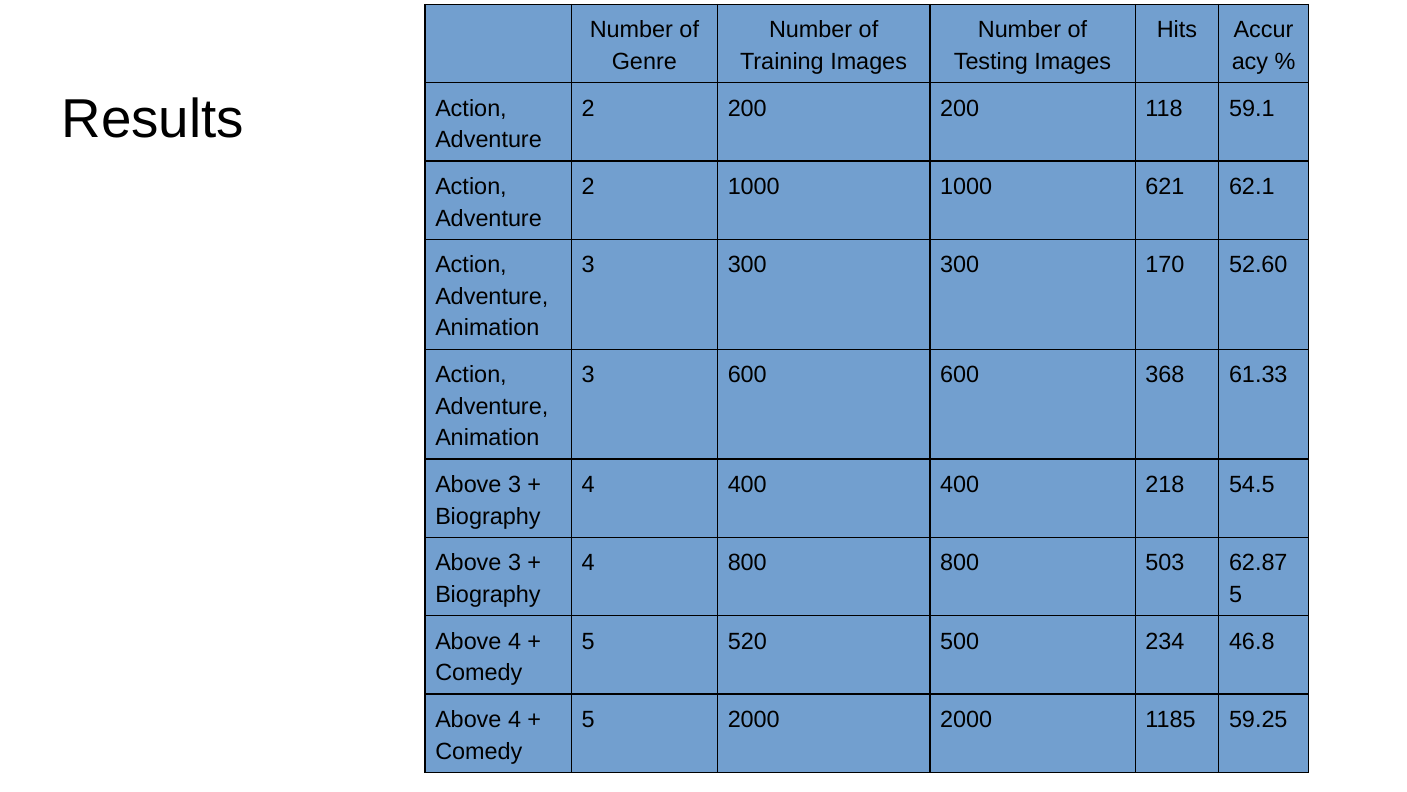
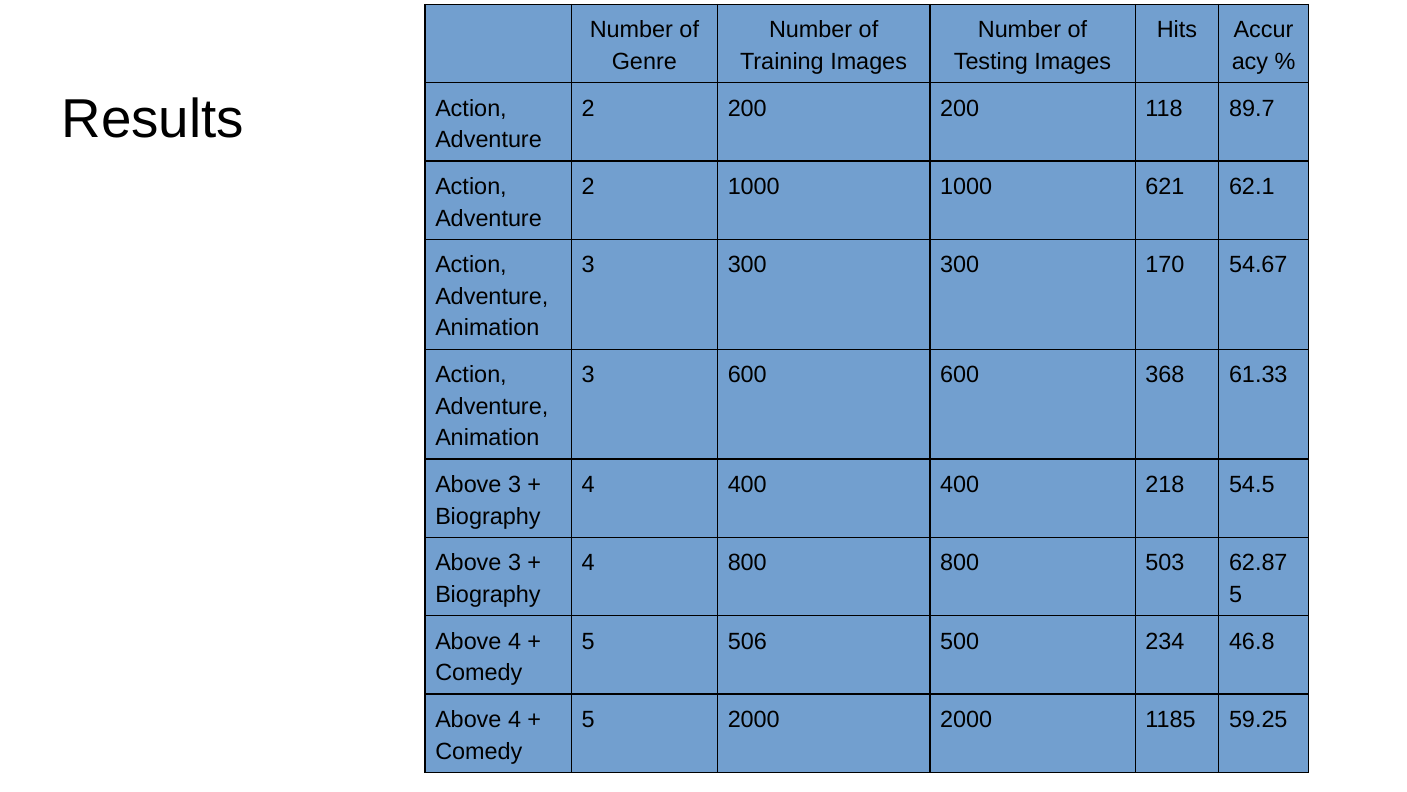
59.1: 59.1 -> 89.7 (1252, 108)
52.60: 52.60 -> 54.67 (1258, 265)
520: 520 -> 506 (747, 641)
